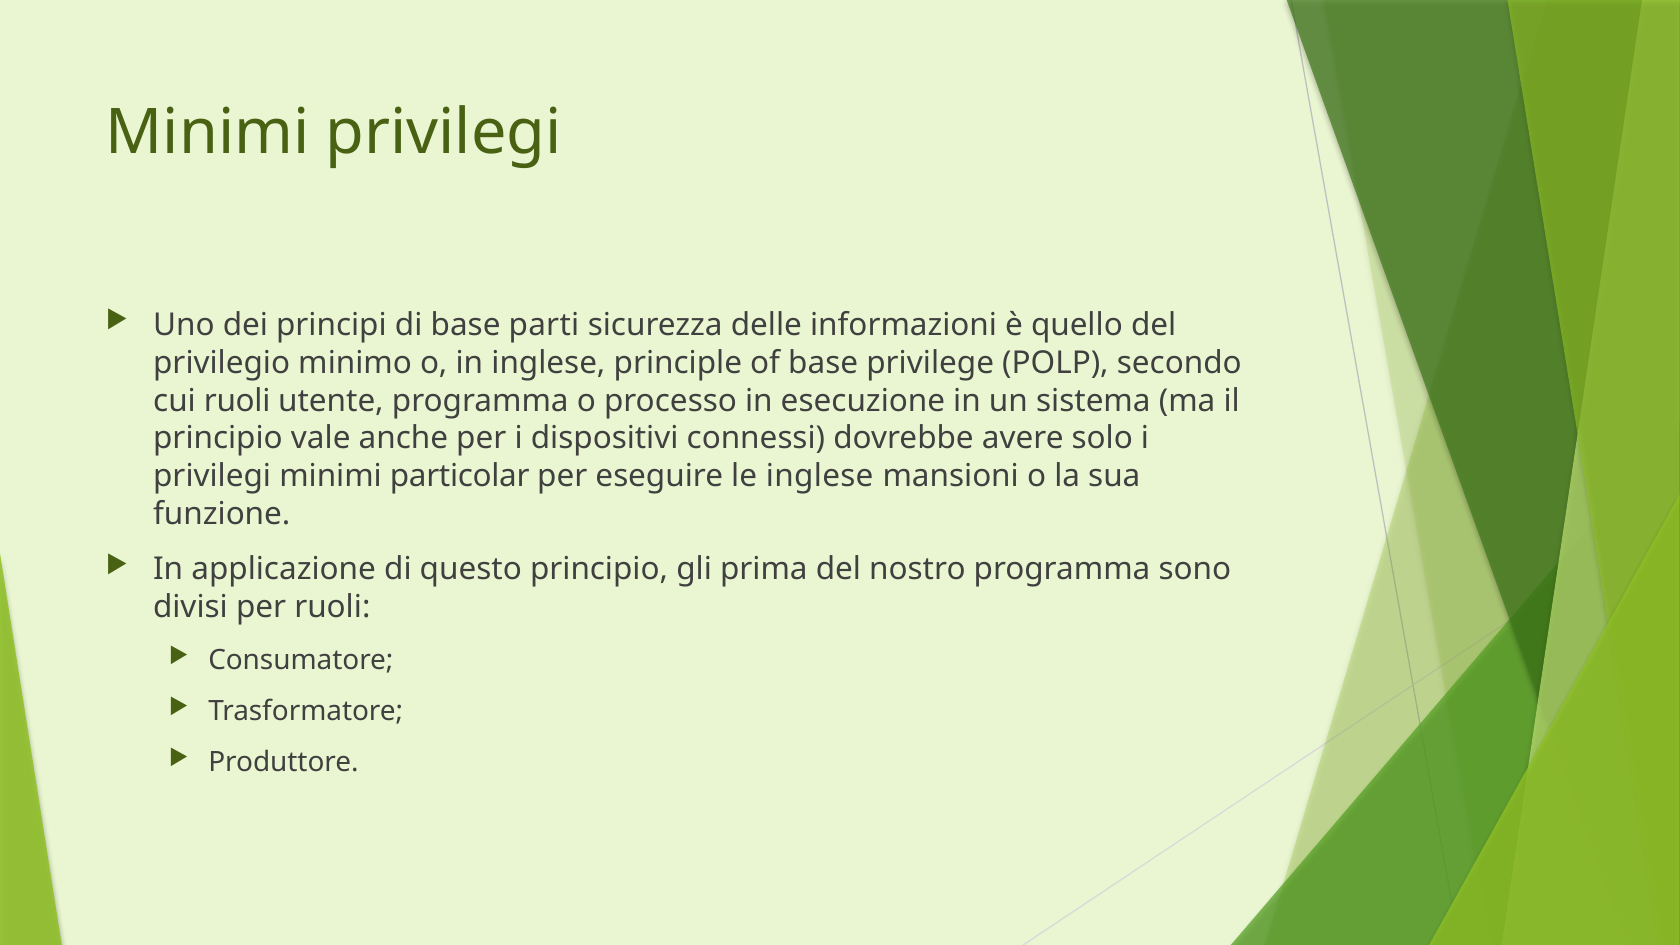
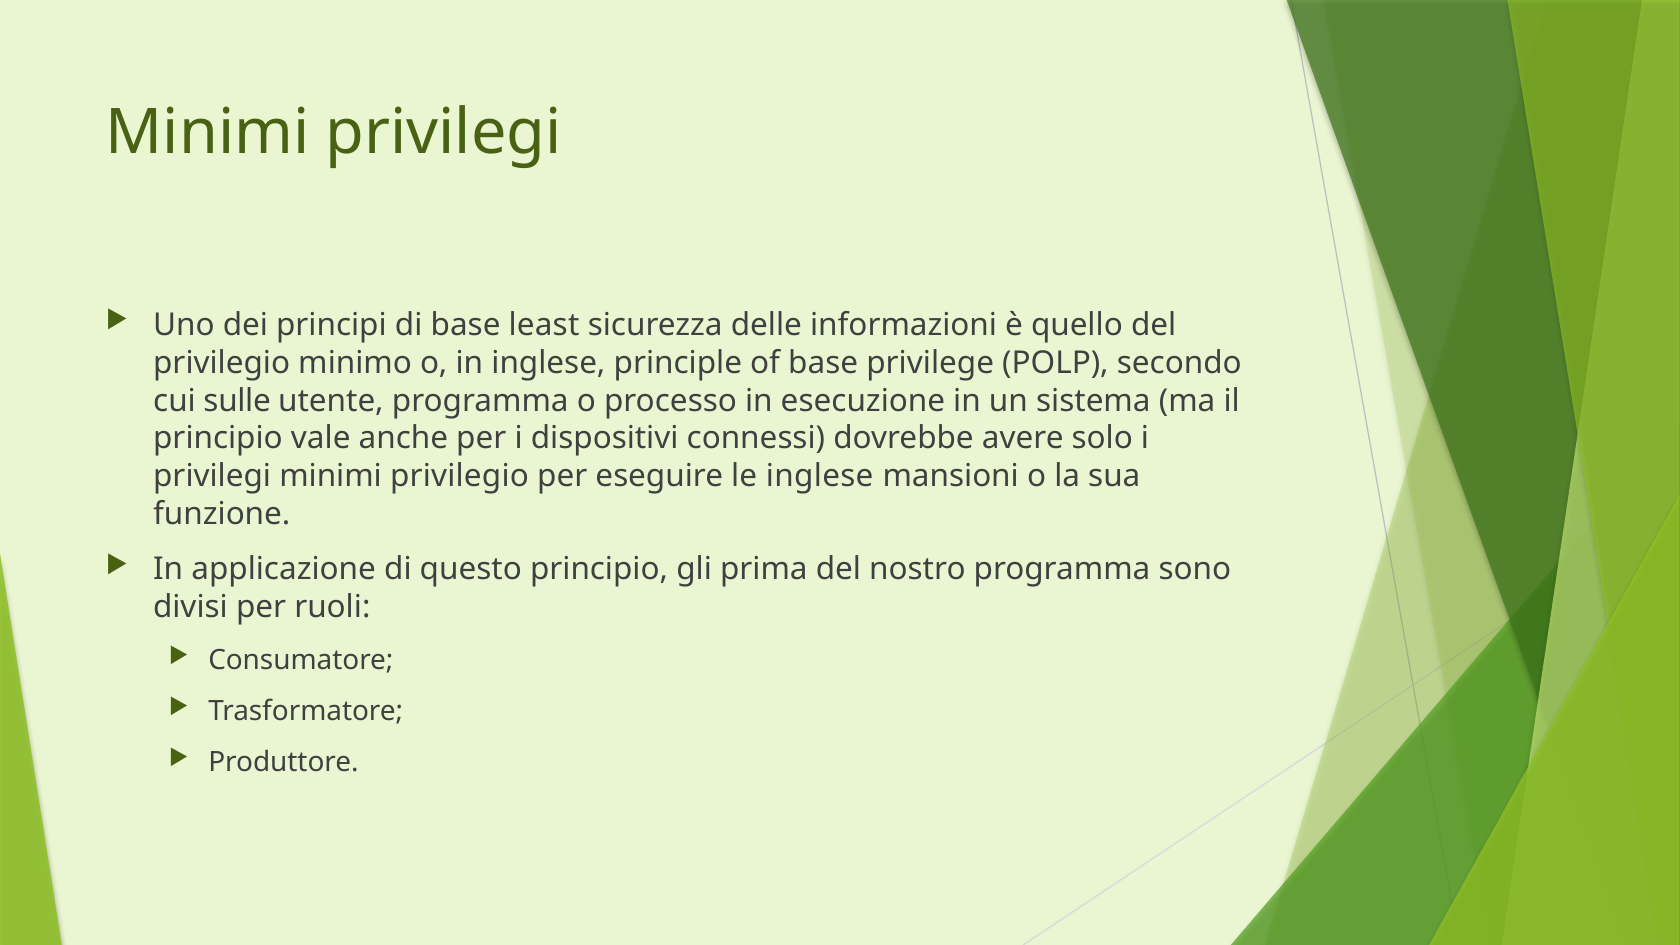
parti: parti -> least (544, 325)
cui ruoli: ruoli -> sulle (237, 401)
minimi particolar: particolar -> privilegio (459, 476)
